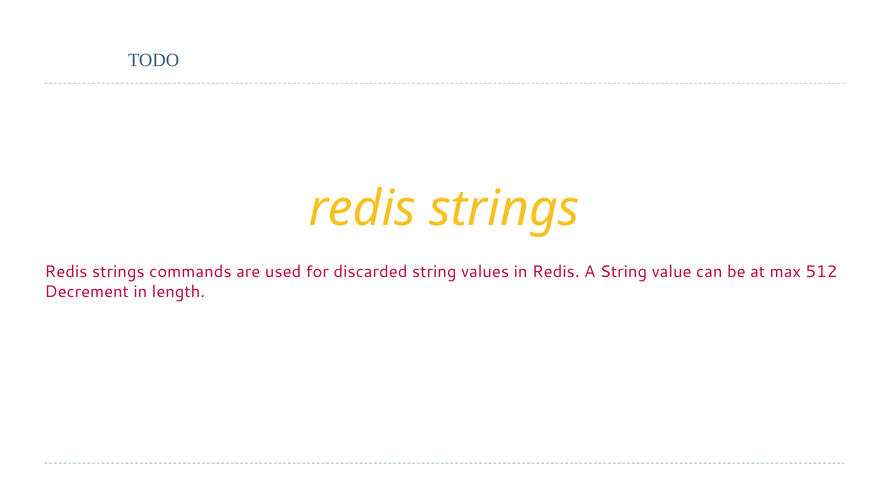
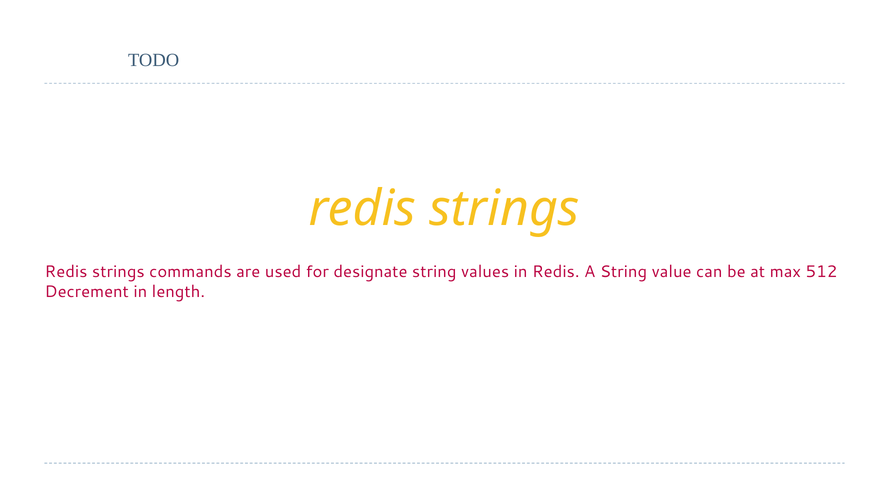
discarded: discarded -> designate (370, 272)
